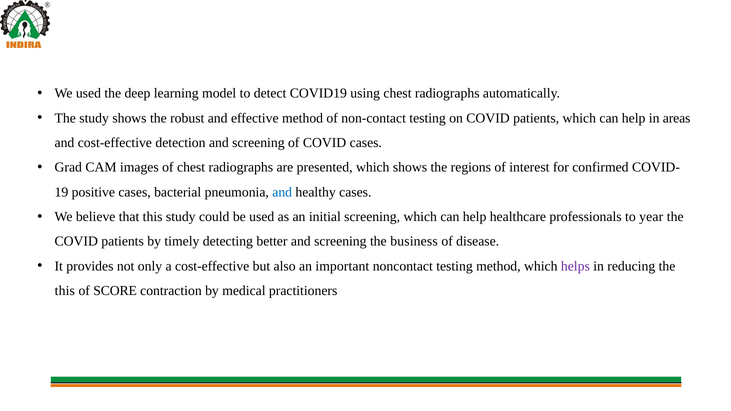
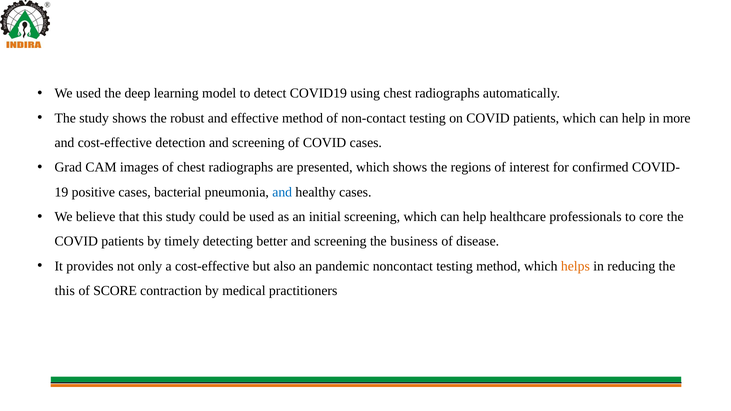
areas: areas -> more (677, 118)
year: year -> core (651, 217)
important: important -> pandemic (342, 266)
helps colour: purple -> orange (575, 266)
